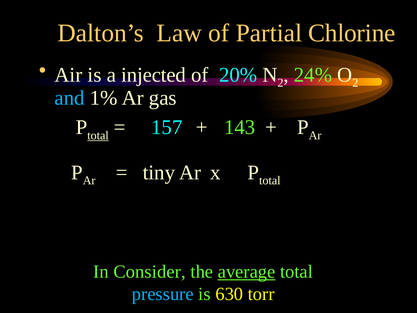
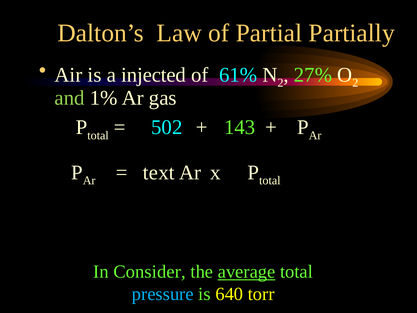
Chlorine: Chlorine -> Partially (352, 33)
20%: 20% -> 61% (238, 75)
24%: 24% -> 27% (313, 75)
and colour: light blue -> light green (70, 98)
total underline: present -> none (98, 135)
157: 157 -> 502 (167, 127)
tiny: tiny -> text (159, 172)
630: 630 -> 640 (229, 294)
